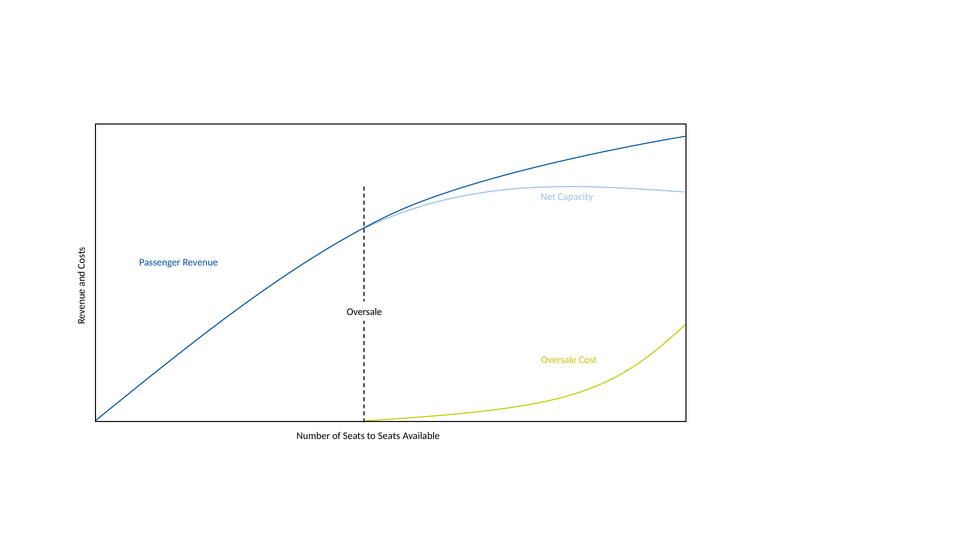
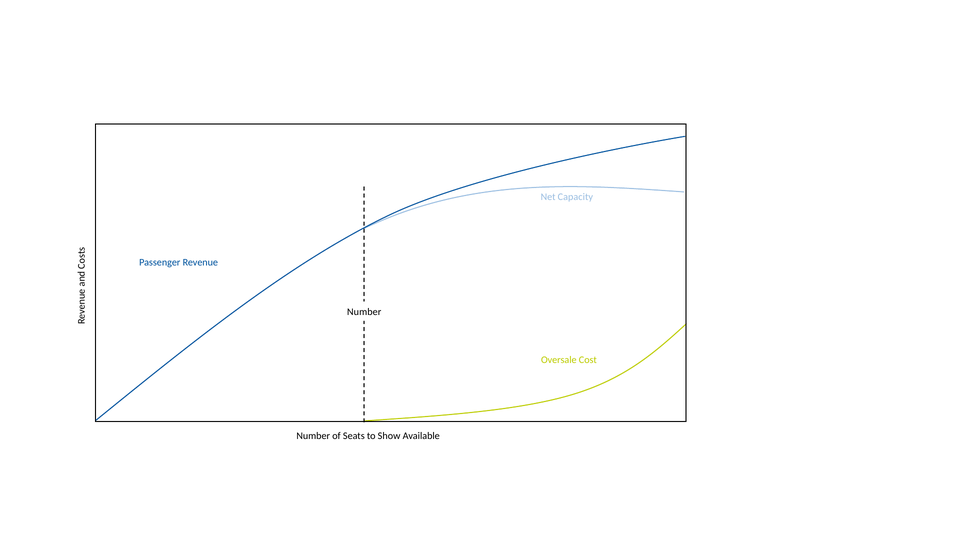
Oversale: Oversale -> Number (364, 312)
to Seats: Seats -> Show (389, 436)
